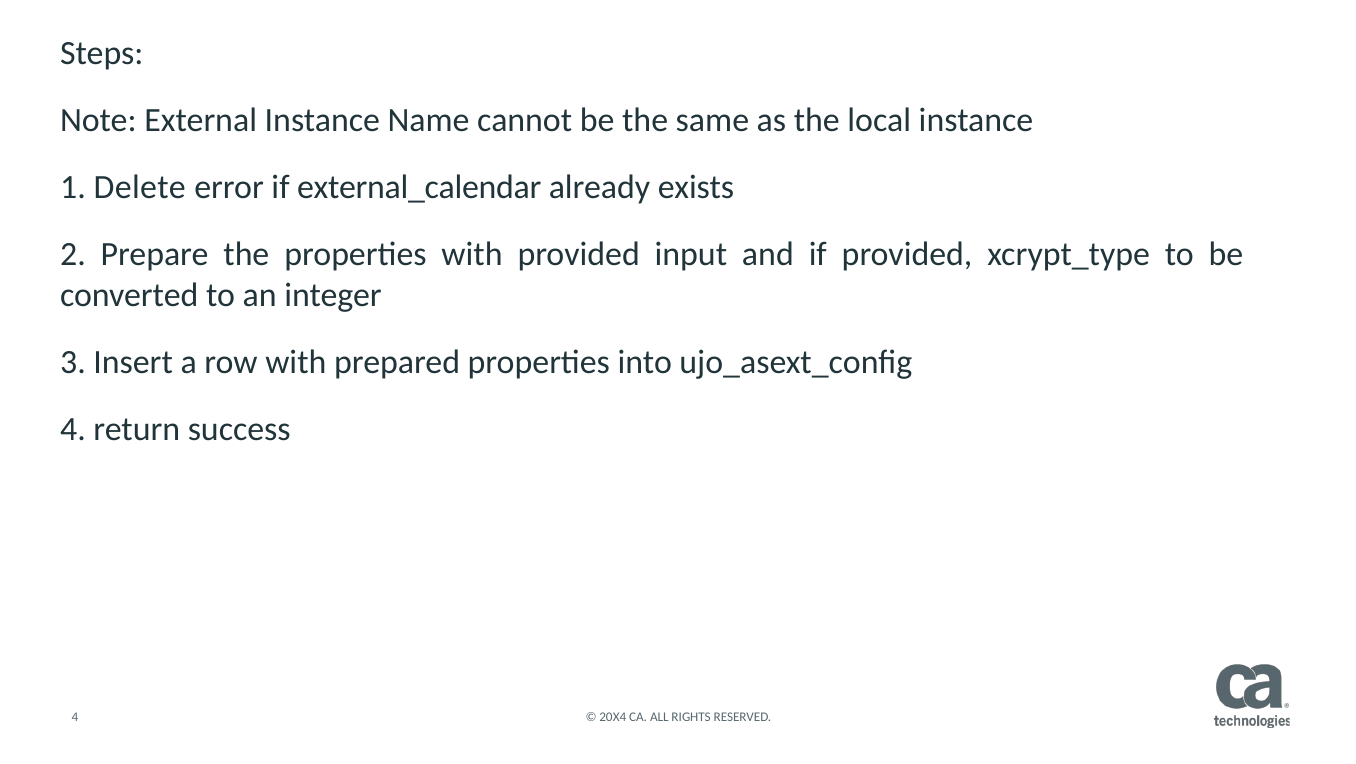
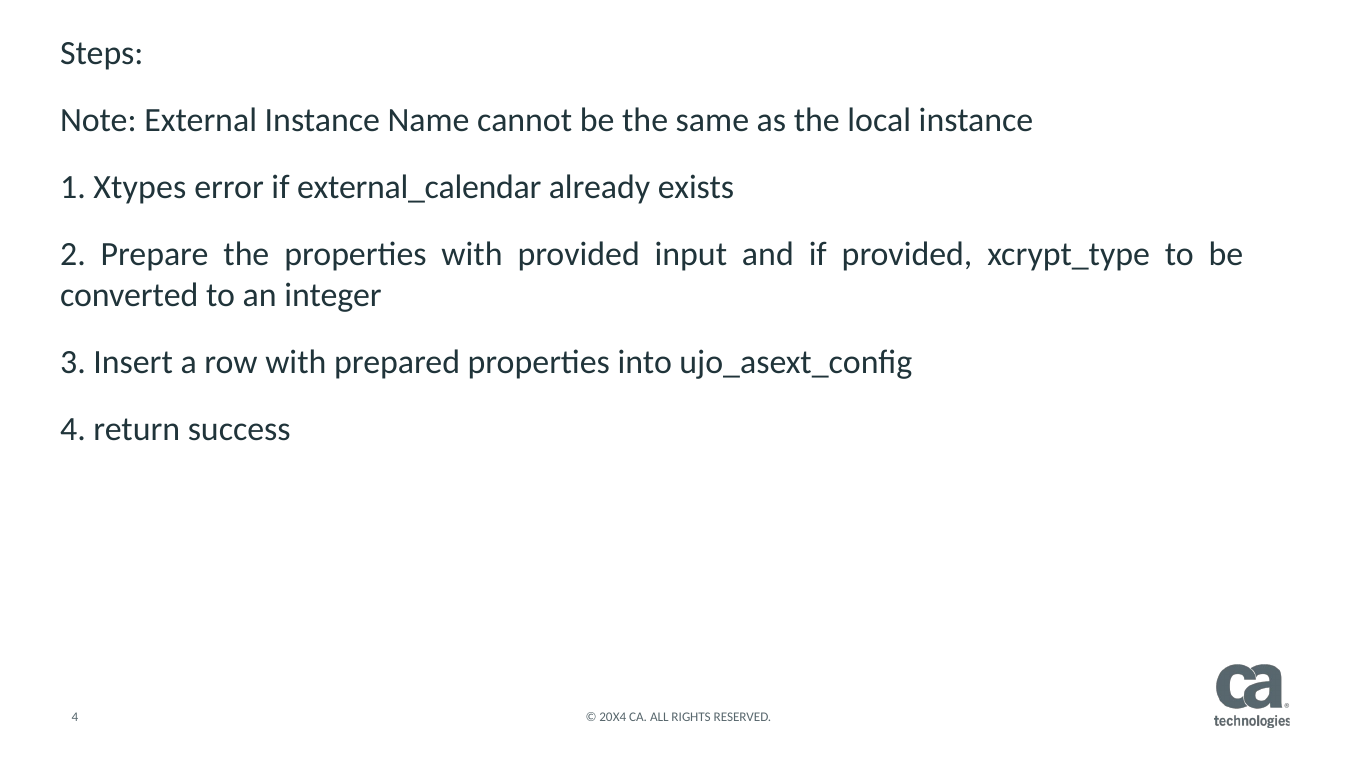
Delete: Delete -> Xtypes (140, 187)
